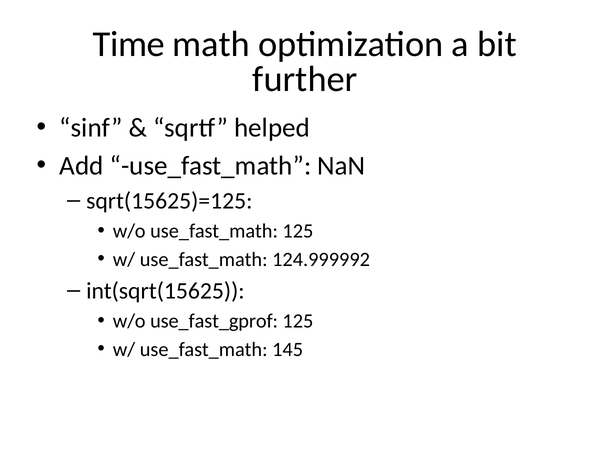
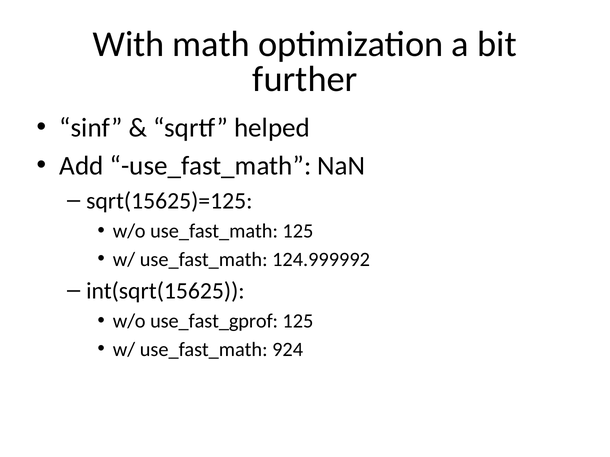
Time: Time -> With (129, 44)
145: 145 -> 924 (288, 350)
